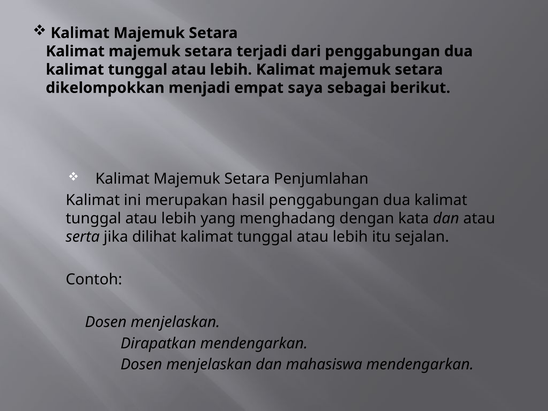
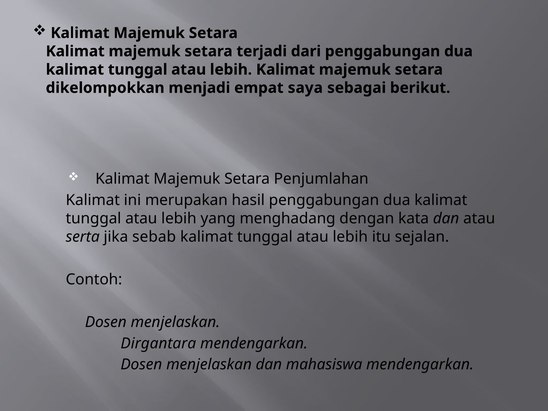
dilihat: dilihat -> sebab (154, 237)
Dirapatkan: Dirapatkan -> Dirgantara (158, 343)
